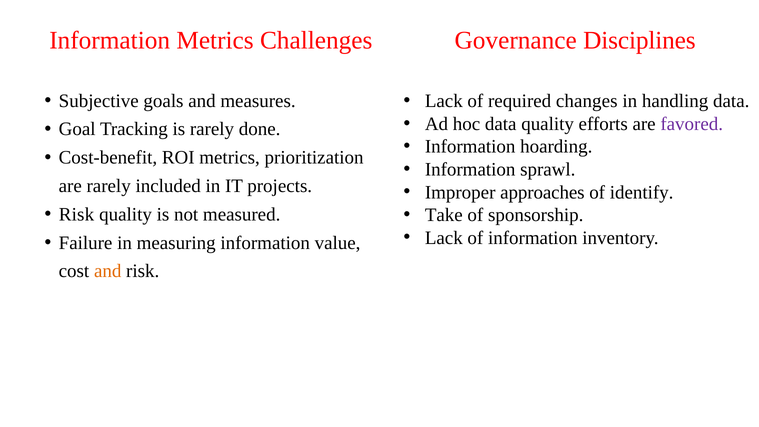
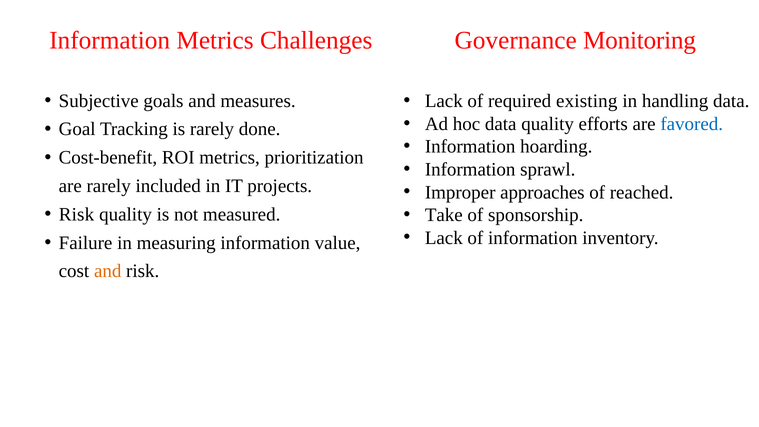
Disciplines: Disciplines -> Monitoring (639, 41)
changes: changes -> existing (587, 101)
favored colour: purple -> blue (692, 124)
identify: identify -> reached (642, 192)
